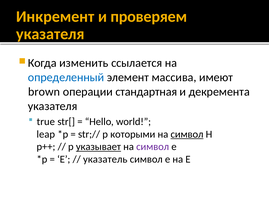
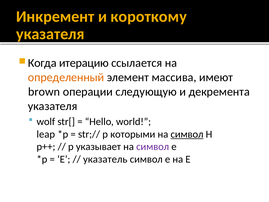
проверяем: проверяем -> короткому (149, 17)
изменить: изменить -> итерацию (84, 63)
определенный colour: blue -> orange (66, 77)
стандартная: стандартная -> следующую (146, 92)
true: true -> wolf (46, 121)
указывает underline: present -> none (98, 147)
